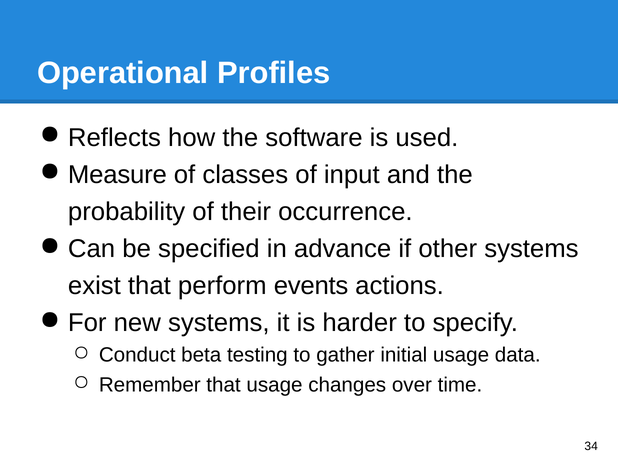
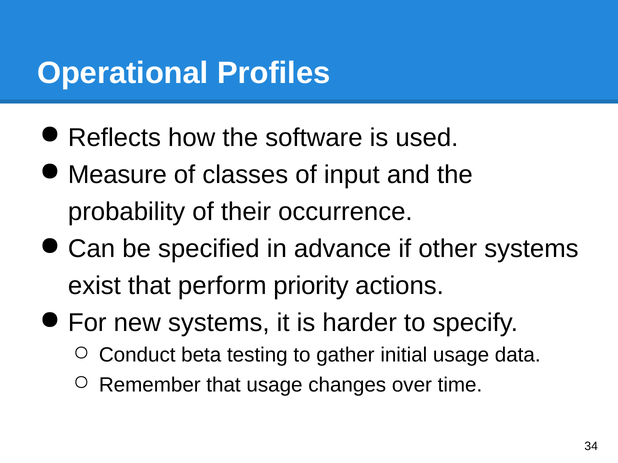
events: events -> priority (311, 286)
